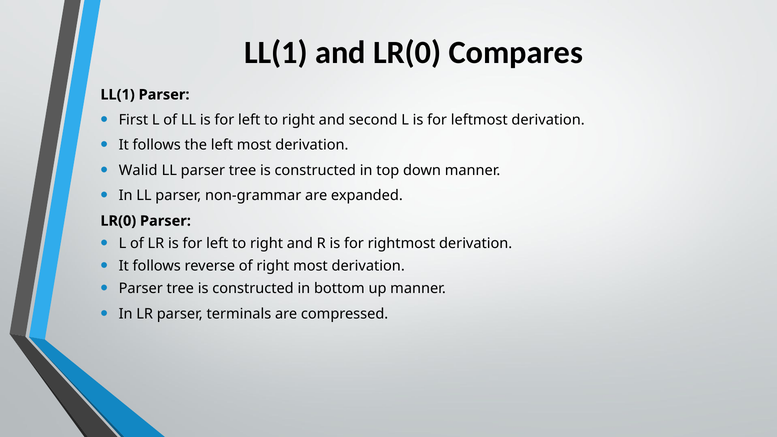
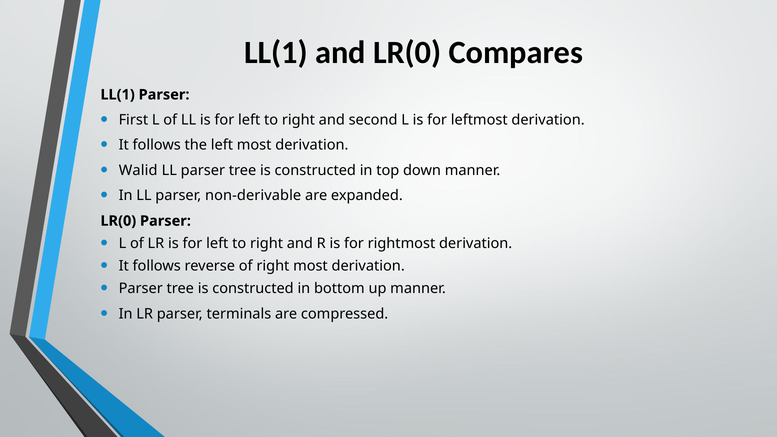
non-grammar: non-grammar -> non-derivable (253, 196)
